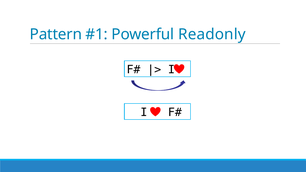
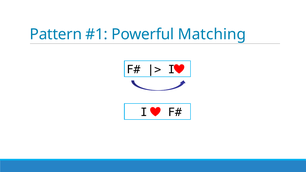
Readonly: Readonly -> Matching (212, 34)
